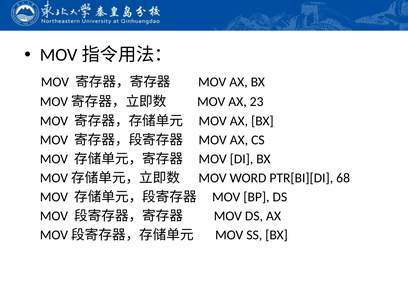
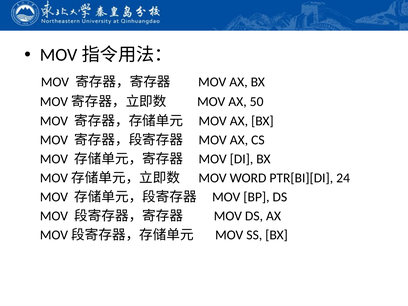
23: 23 -> 50 (257, 102)
68: 68 -> 24 (343, 178)
